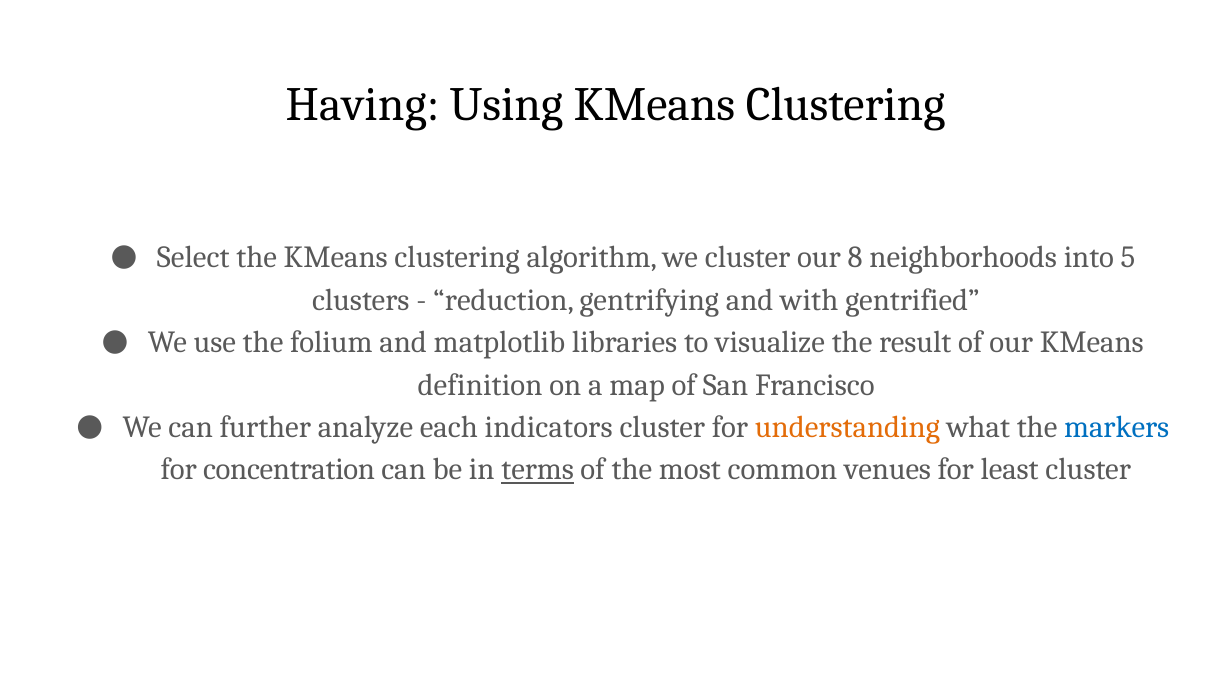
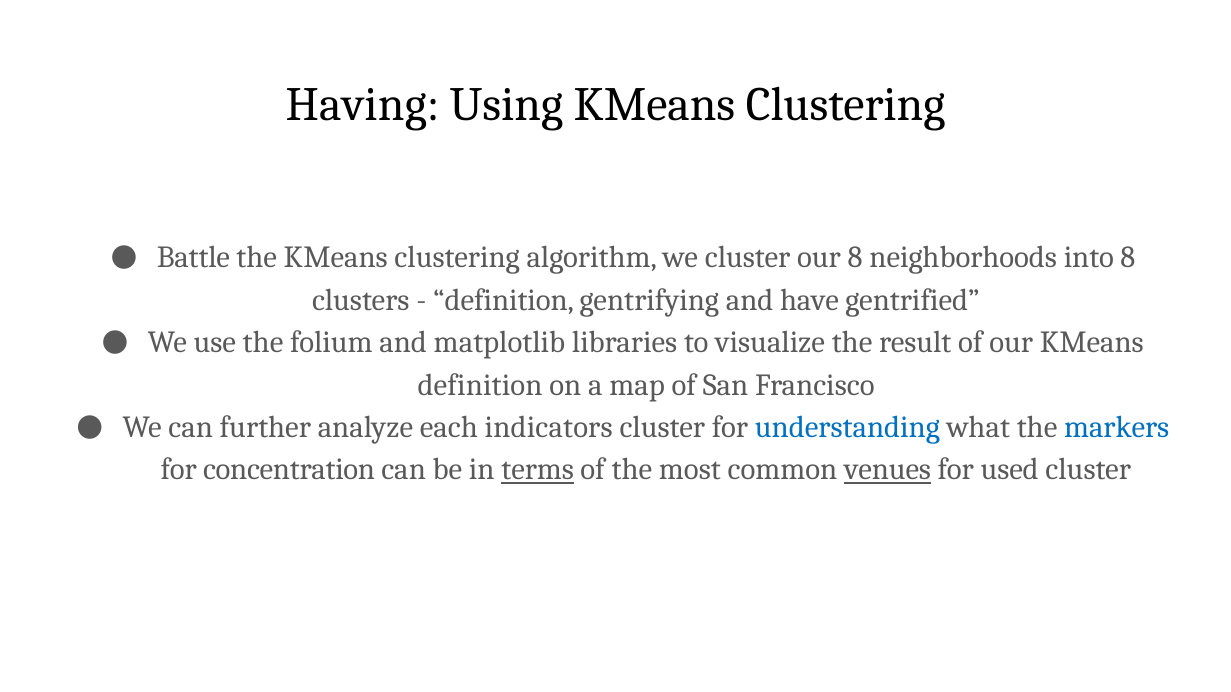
Select: Select -> Battle (193, 258)
into 5: 5 -> 8 (1128, 258)
reduction: reduction -> definition (504, 300)
with: with -> have (810, 300)
understanding colour: orange -> blue (847, 428)
venues underline: none -> present (888, 470)
least: least -> used (1010, 470)
